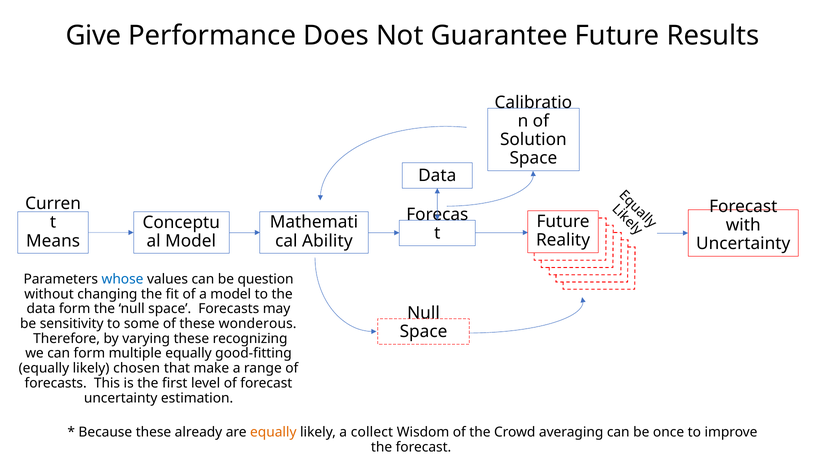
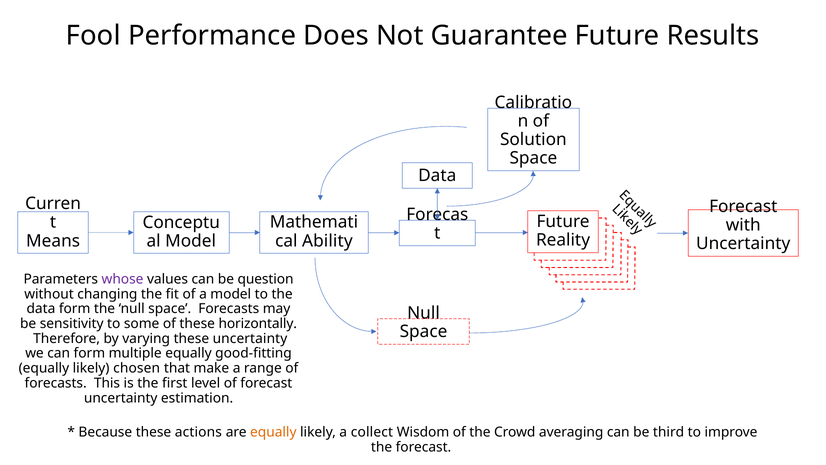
Give: Give -> Fool (93, 36)
whose colour: blue -> purple (123, 279)
wonderous: wonderous -> horizontally (258, 323)
these recognizing: recognizing -> uncertainty (250, 338)
already: already -> actions (198, 432)
once: once -> third (669, 432)
